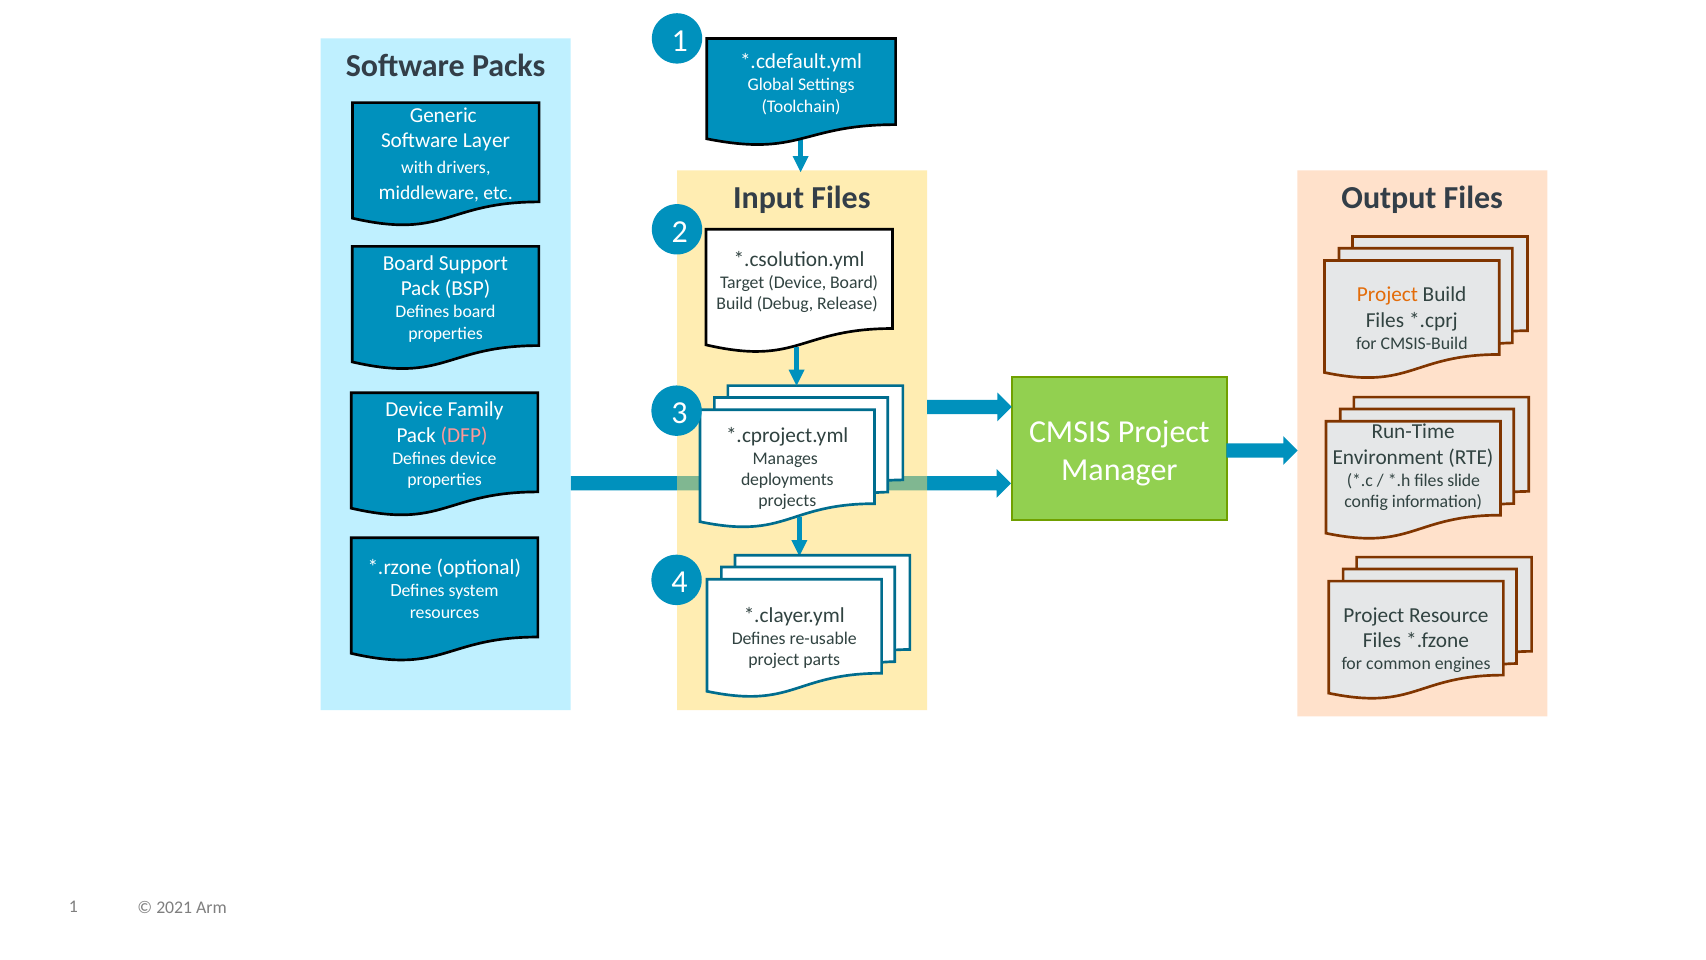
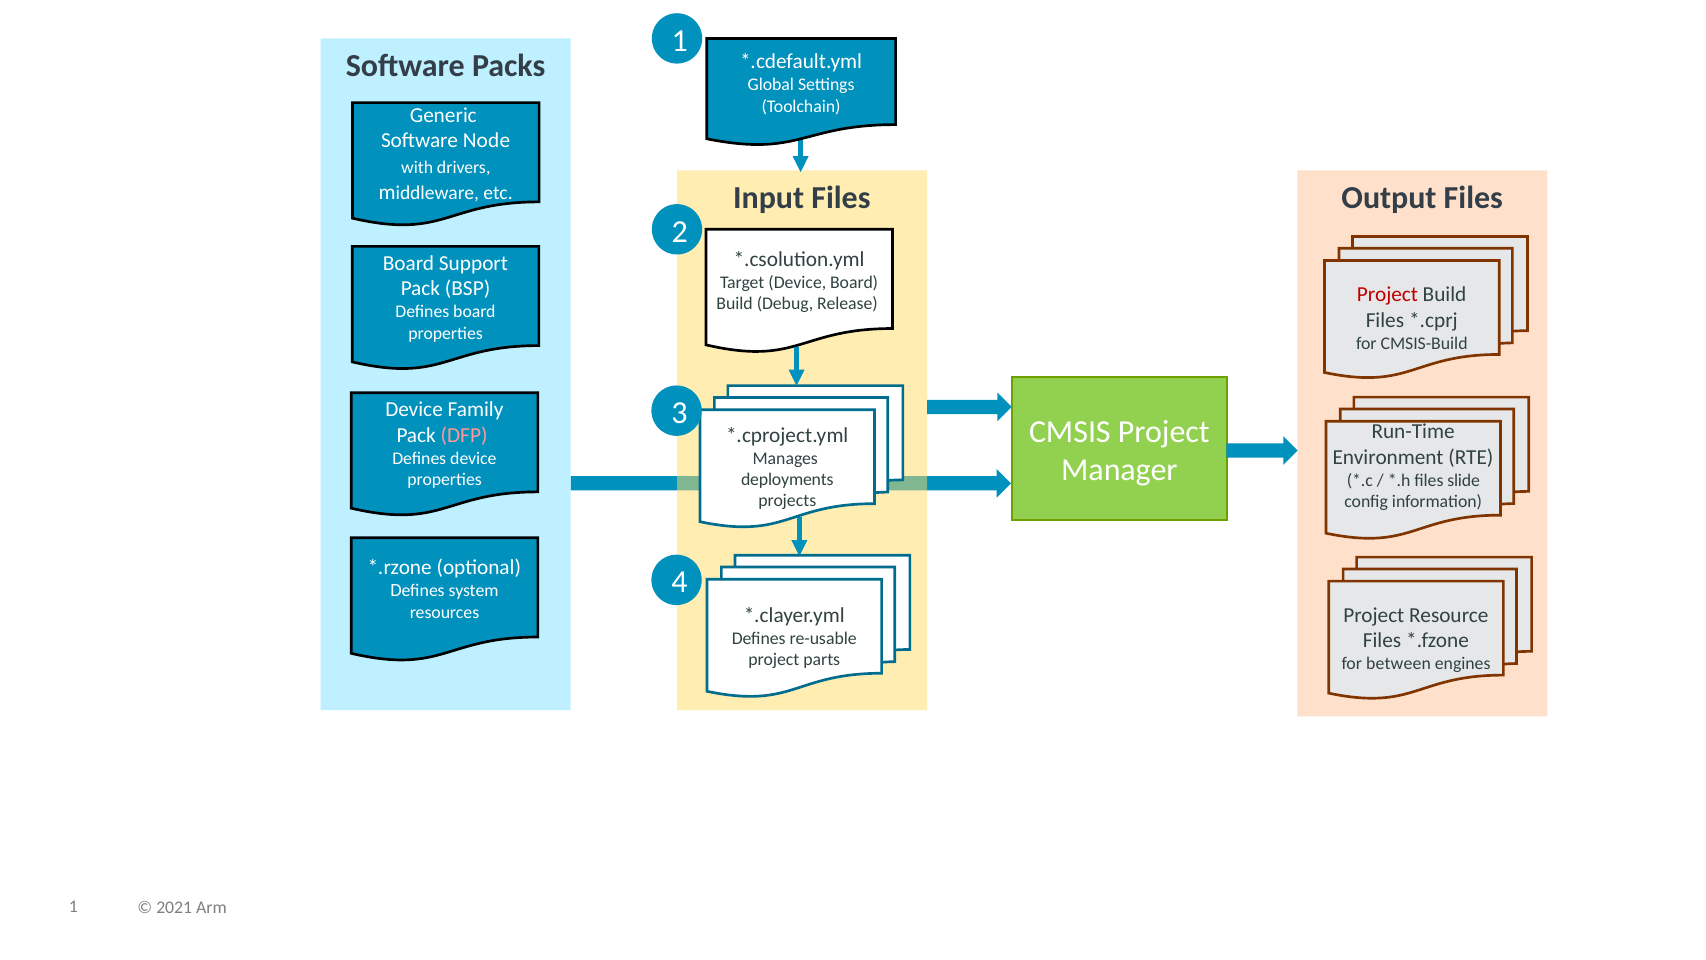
Layer: Layer -> Node (486, 141)
Project colour: orange -> red (1387, 294)
common: common -> between (1398, 664)
